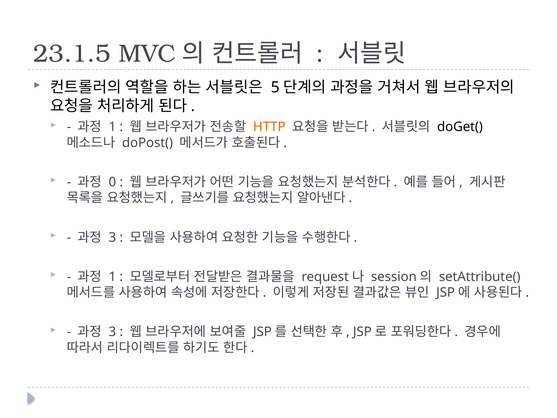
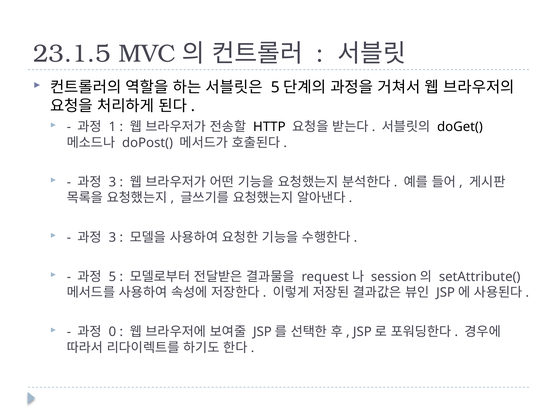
HTTP colour: orange -> black (269, 127)
0: 0 -> 3 (112, 182)
1: 1 -> 5 (112, 277)
3: 3 -> 0 (112, 332)
